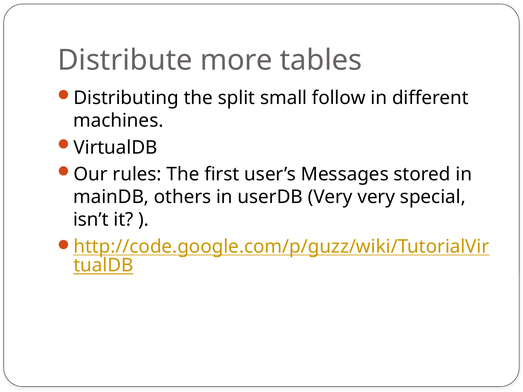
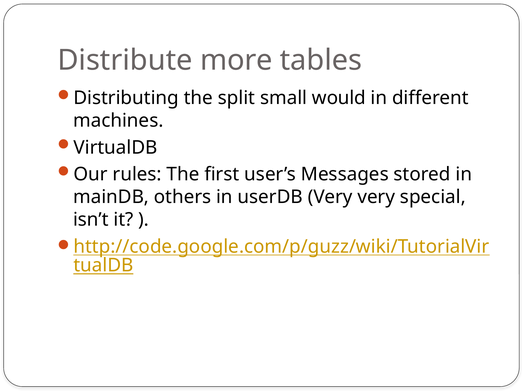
follow: follow -> would (339, 98)
